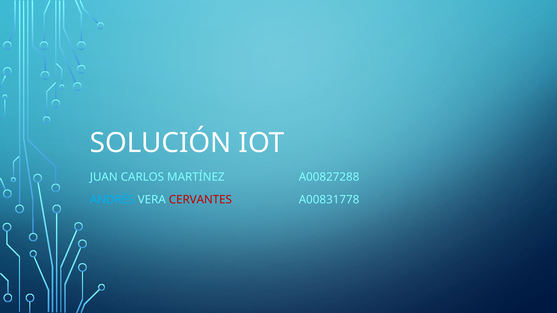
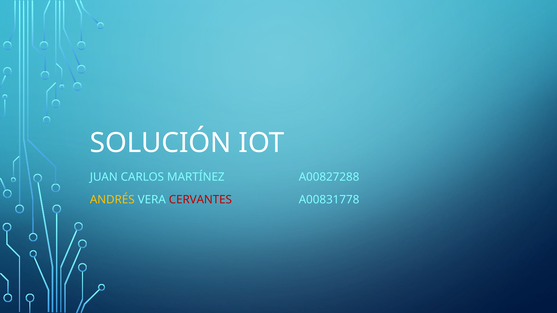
ANDRÉS colour: light blue -> yellow (112, 200)
